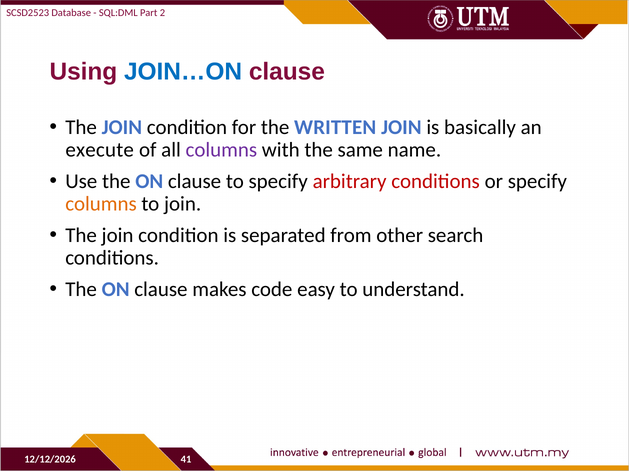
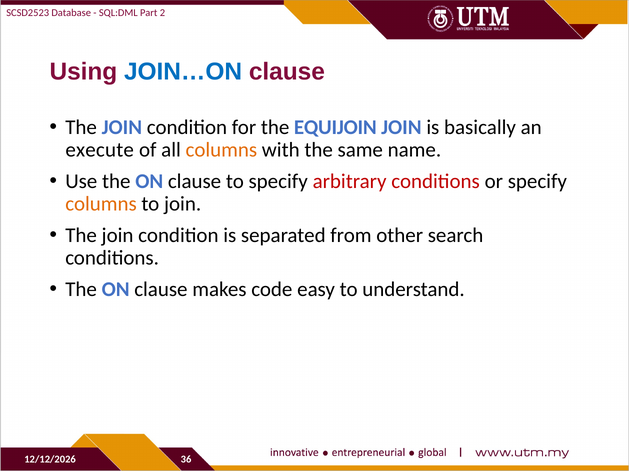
WRITTEN: WRITTEN -> EQUIJOIN (335, 128)
columns colour: purple -> orange (221, 150)
41: 41 -> 36 (186, 460)
